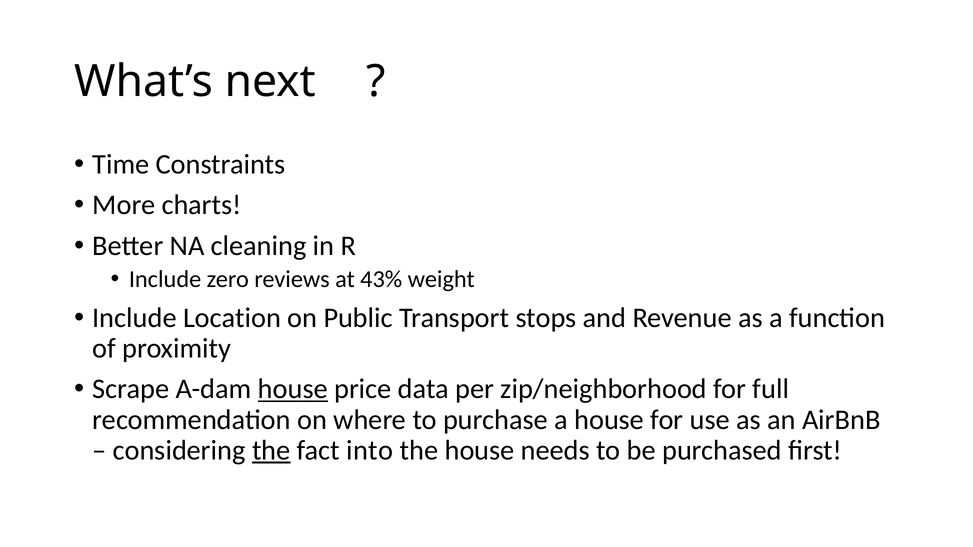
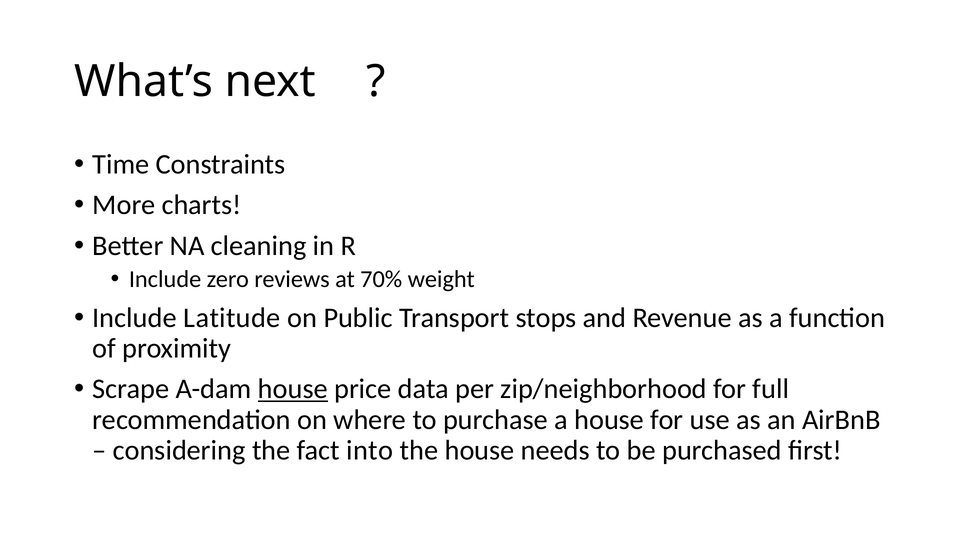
43%: 43% -> 70% (381, 279)
Location: Location -> Latitude (232, 318)
the underline: present -> none (271, 451)
